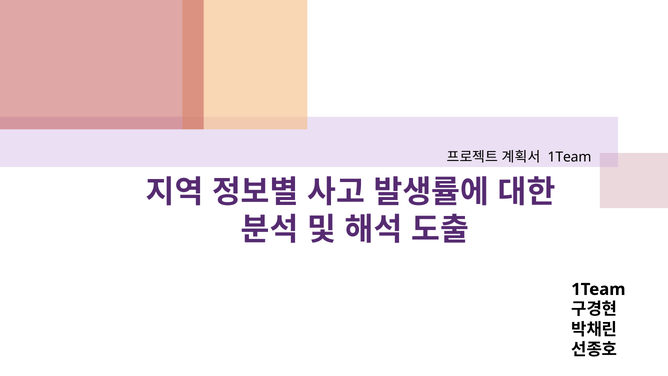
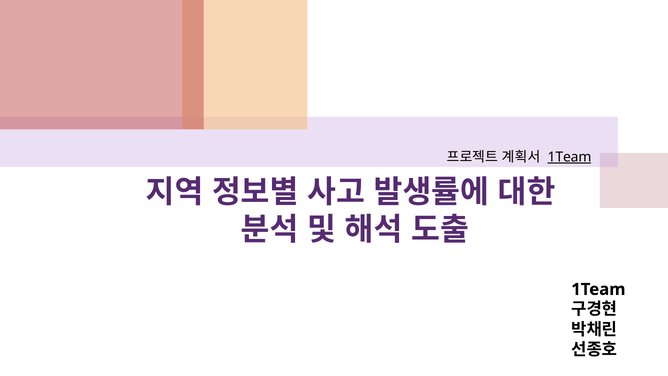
1Team underline: none -> present (570, 157)
